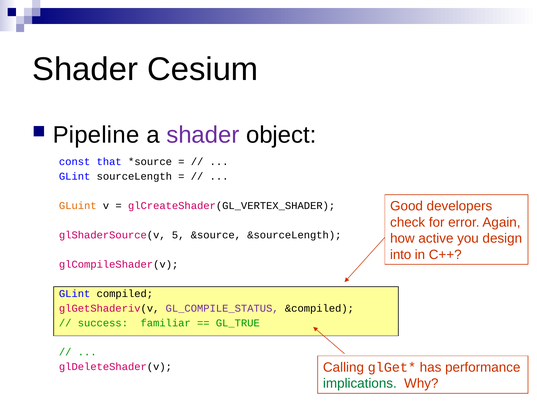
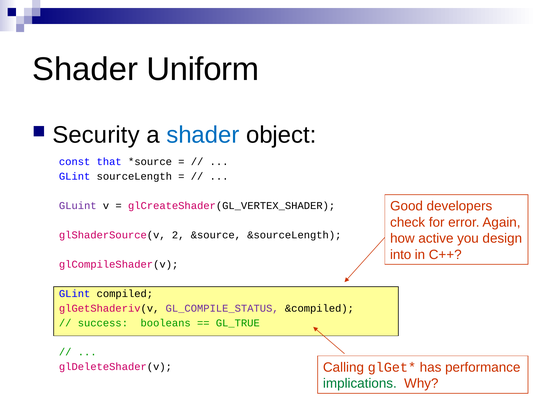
Cesium: Cesium -> Uniform (203, 69)
Pipeline: Pipeline -> Security (96, 135)
shader colour: purple -> blue (203, 135)
GLuint colour: orange -> purple (78, 206)
5: 5 -> 2 (178, 235)
familiar: familiar -> booleans (166, 323)
